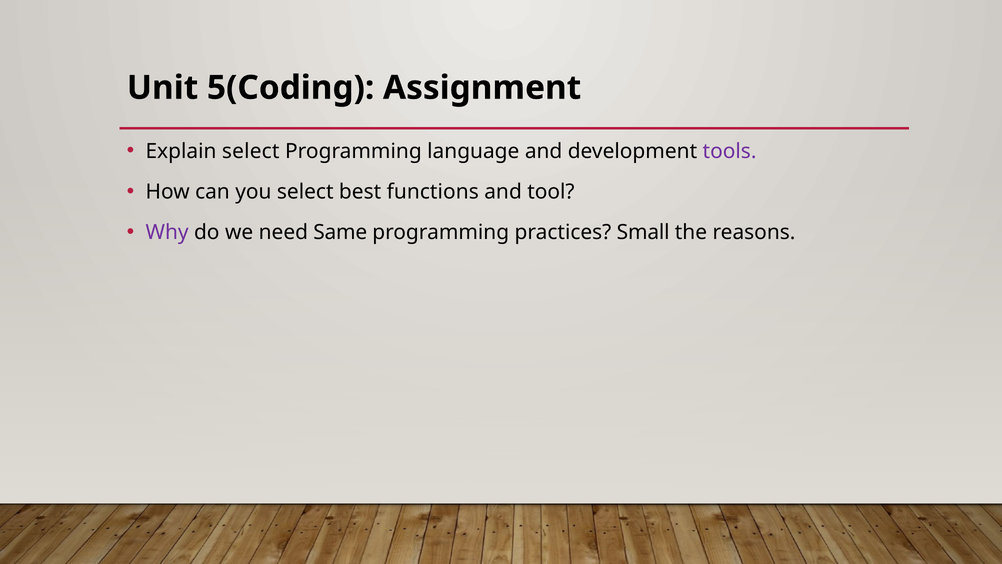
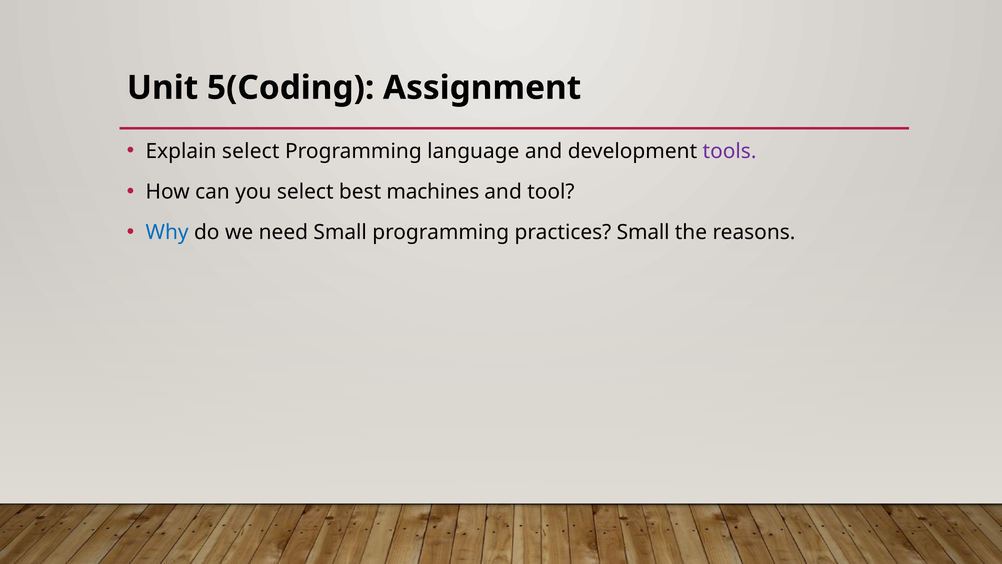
functions: functions -> machines (433, 192)
Why colour: purple -> blue (167, 232)
need Same: Same -> Small (340, 232)
